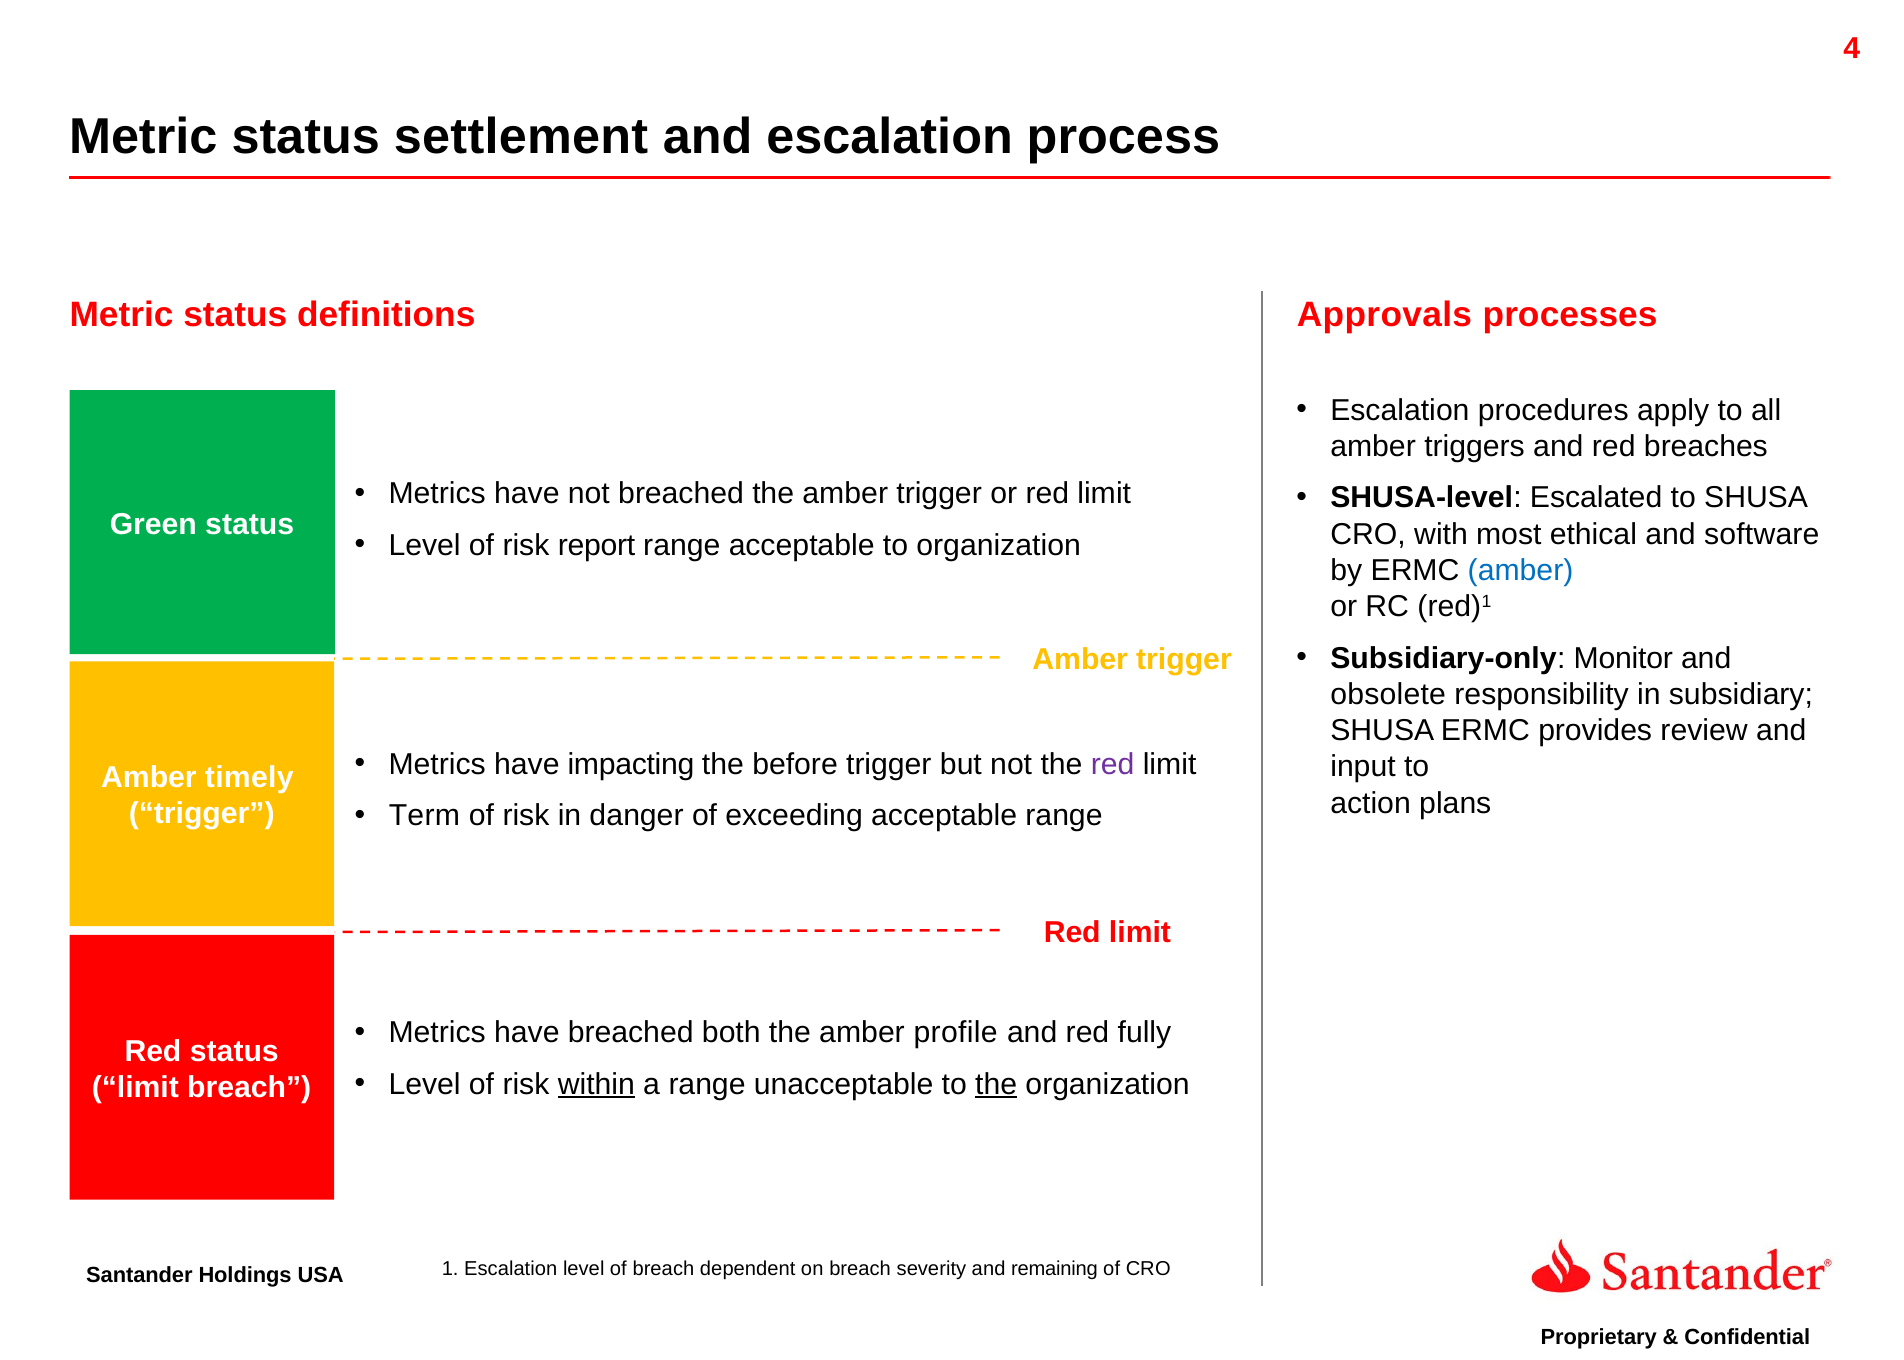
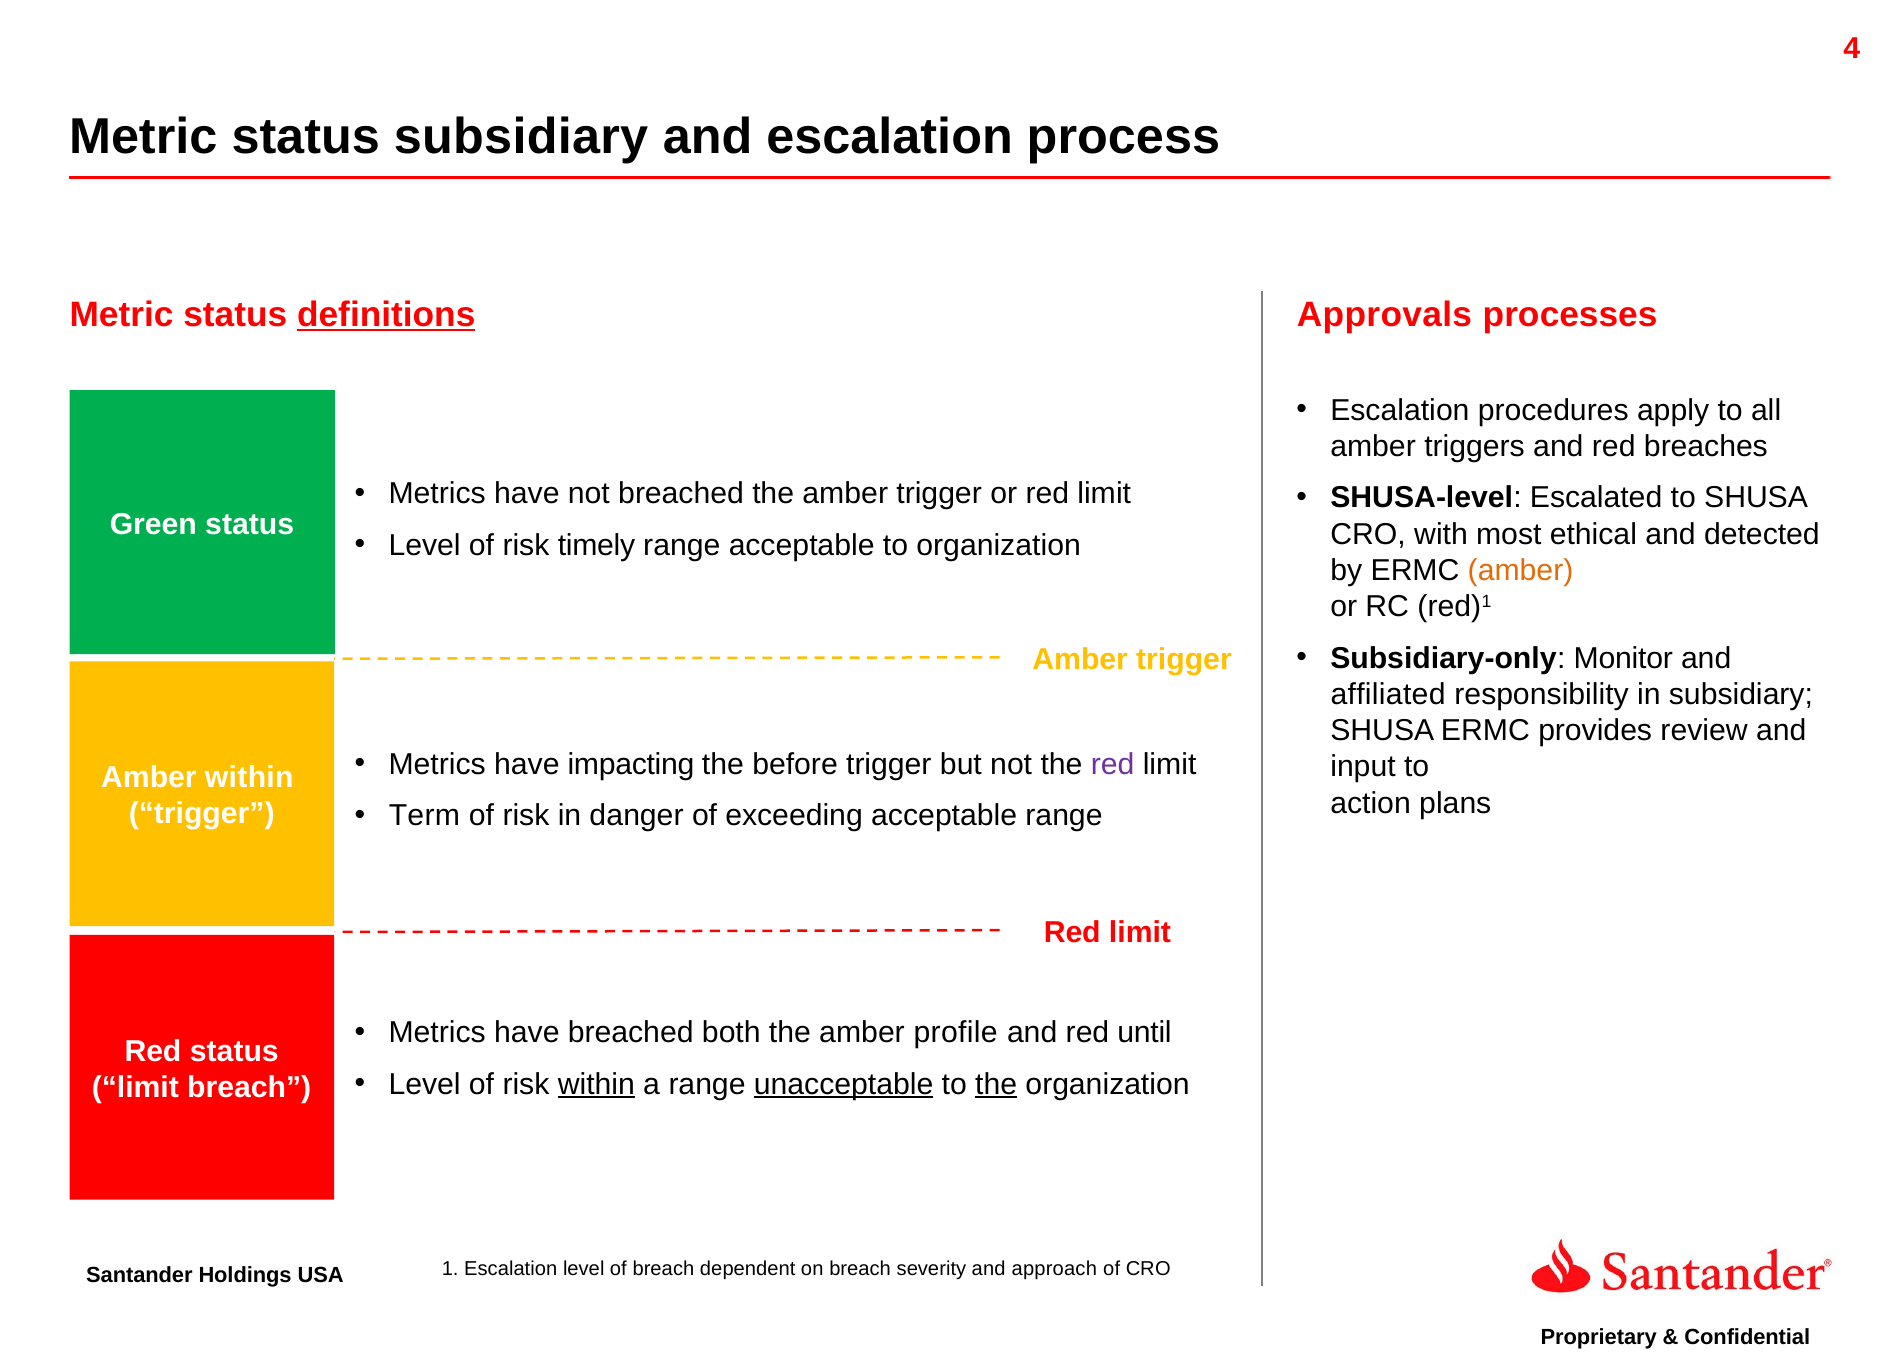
status settlement: settlement -> subsidiary (521, 136)
definitions underline: none -> present (386, 315)
software: software -> detected (1762, 534)
report: report -> timely (597, 545)
amber colour: blue -> orange (1521, 570)
obsolete: obsolete -> affiliated (1388, 694)
Amber timely: timely -> within (249, 778)
fully: fully -> until (1145, 1033)
unacceptable underline: none -> present (844, 1084)
remaining: remaining -> approach (1054, 1269)
